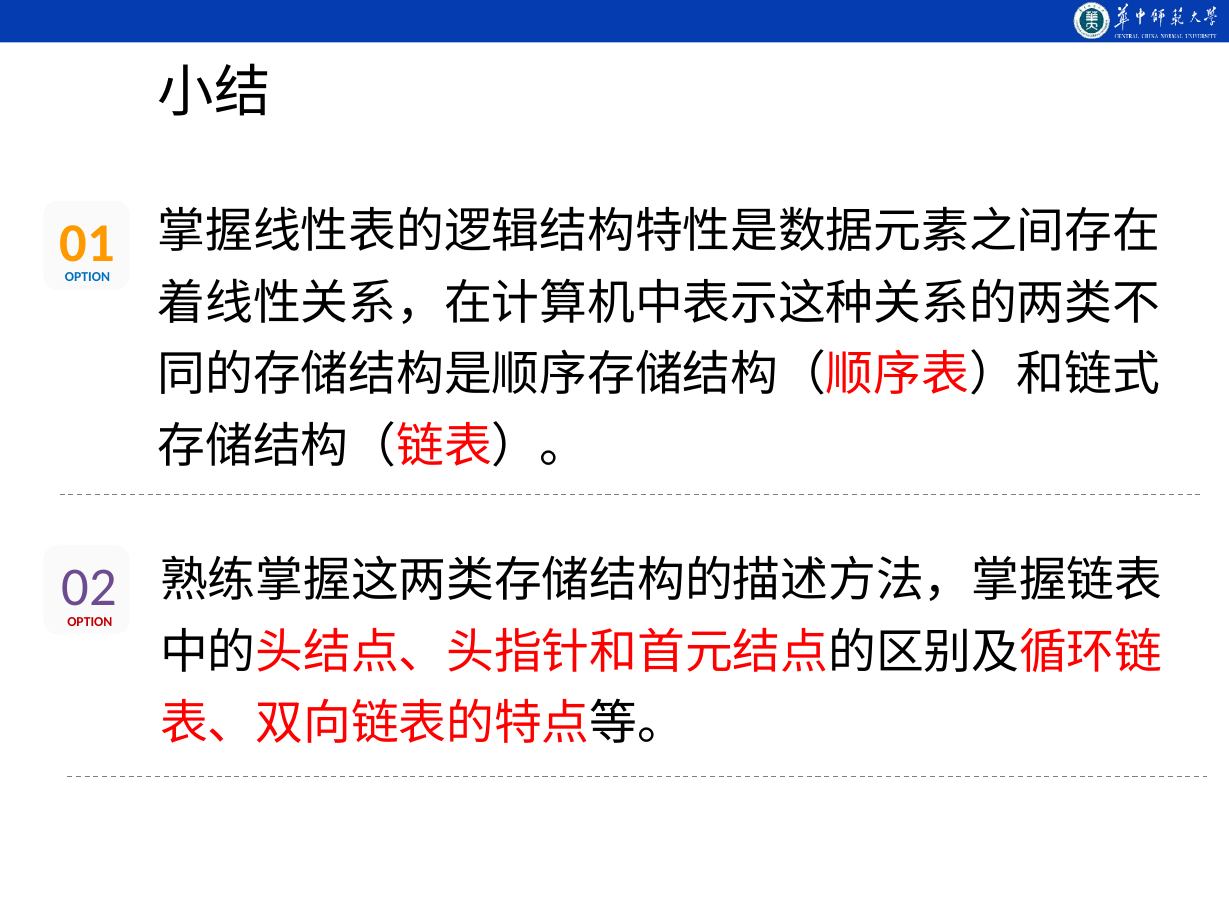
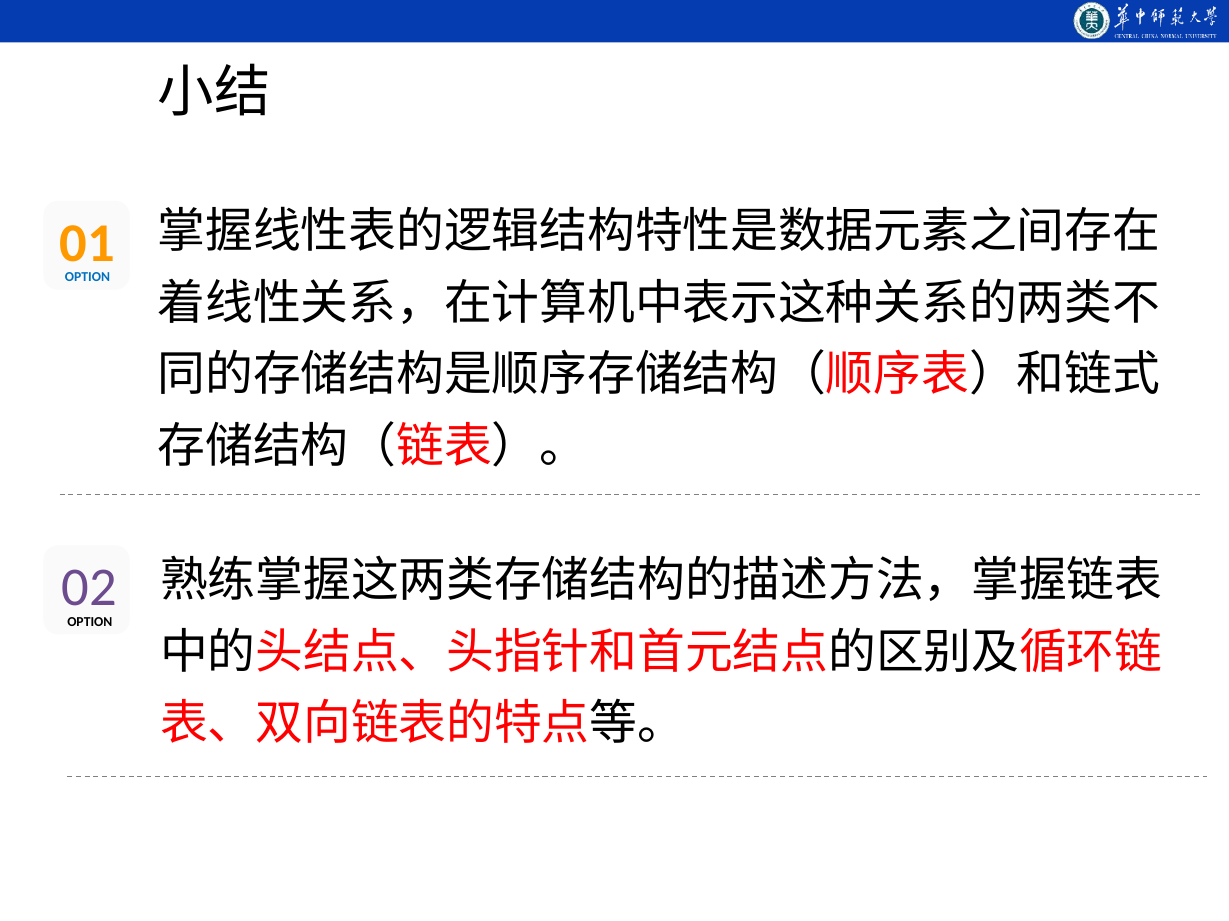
OPTION colour: red -> black (90, 622)
